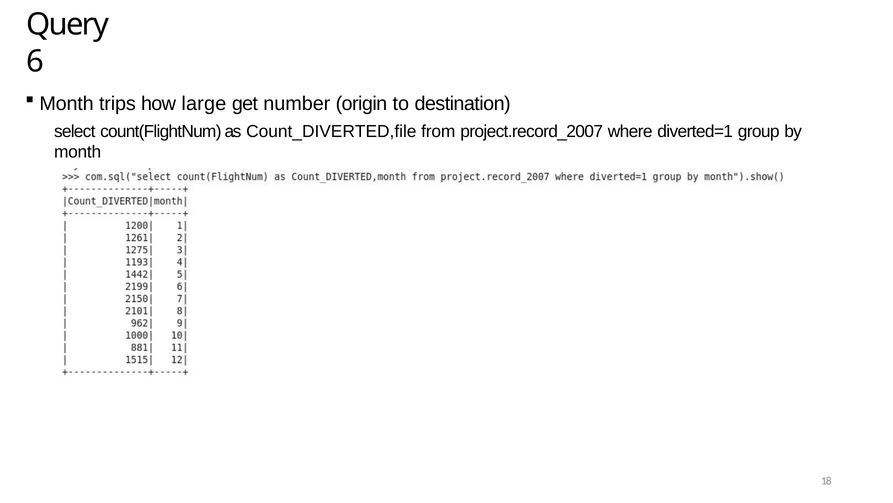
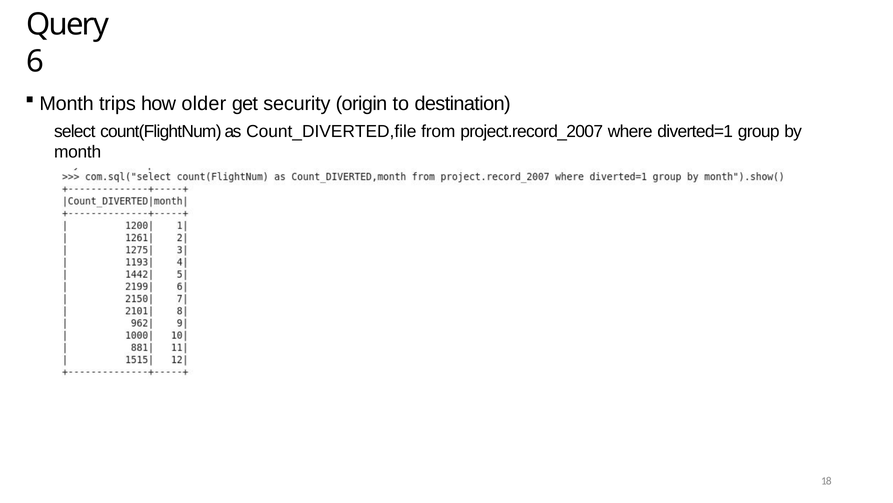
large: large -> older (204, 104)
number: number -> security (297, 104)
